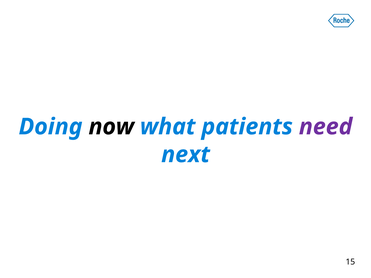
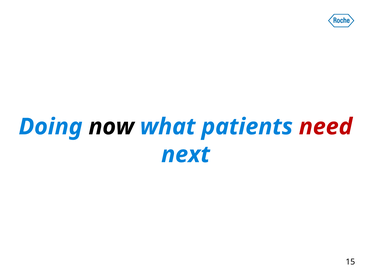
need colour: purple -> red (326, 127)
